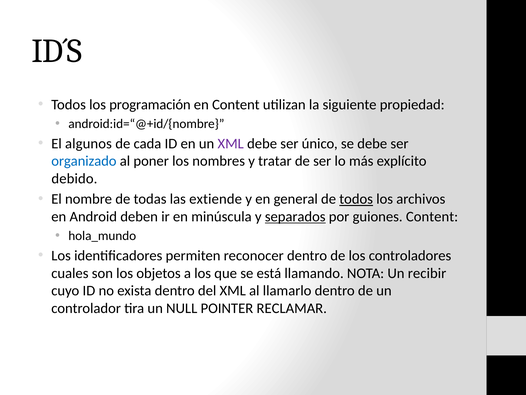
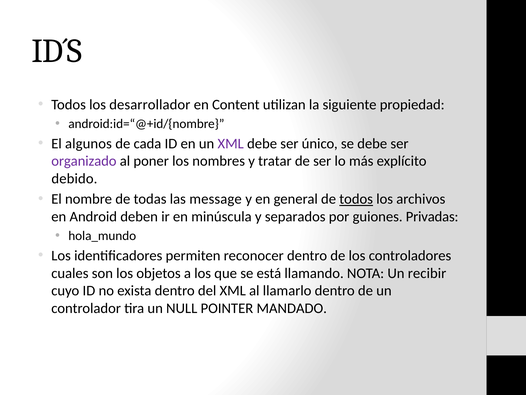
programación: programación -> desarrollador (150, 104)
organizado colour: blue -> purple (84, 161)
extiende: extiende -> message (216, 199)
separados underline: present -> none (295, 216)
guiones Content: Content -> Privadas (432, 216)
RECLAMAR: RECLAMAR -> MANDADO (292, 308)
